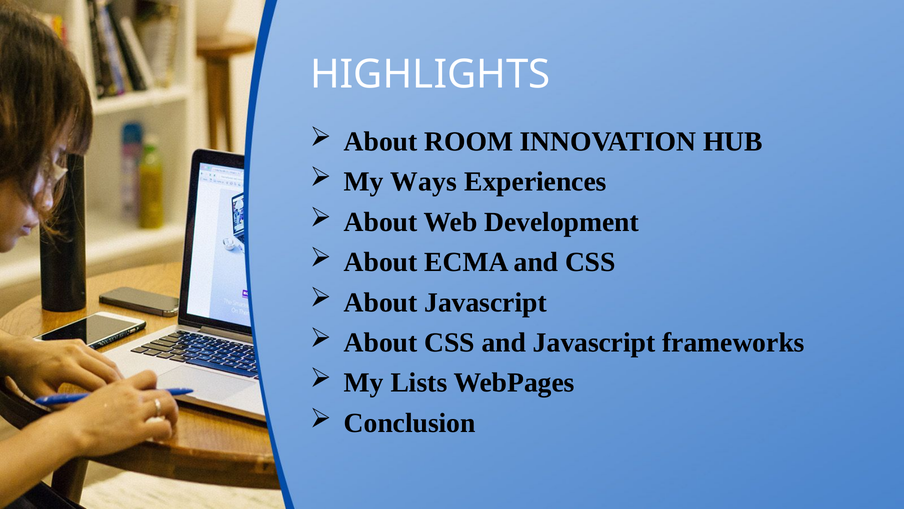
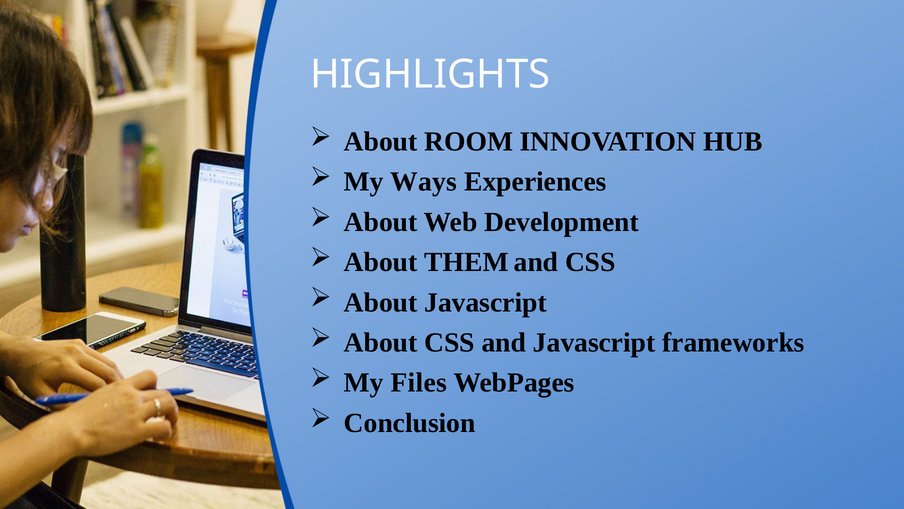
ECMA: ECMA -> THEM (466, 262)
Lists: Lists -> Files (419, 382)
